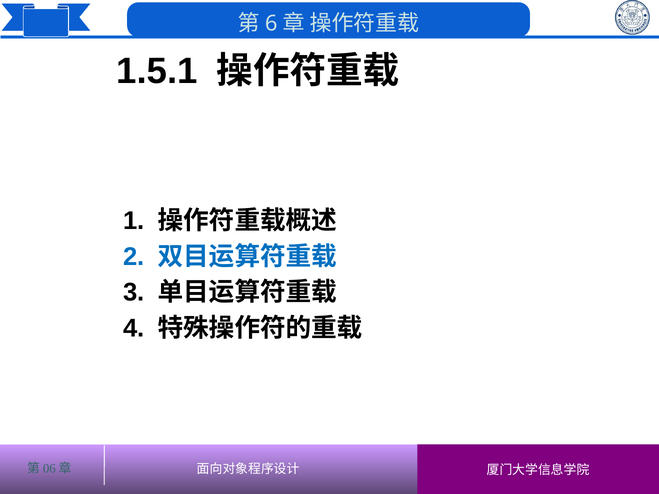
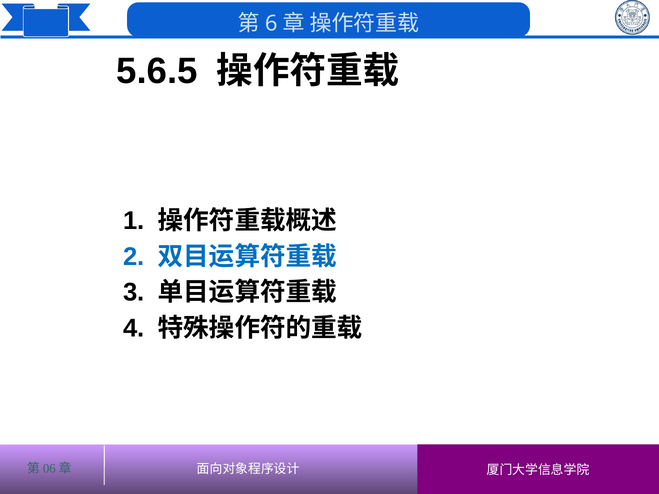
1.5.1: 1.5.1 -> 5.6.5 (157, 71)
